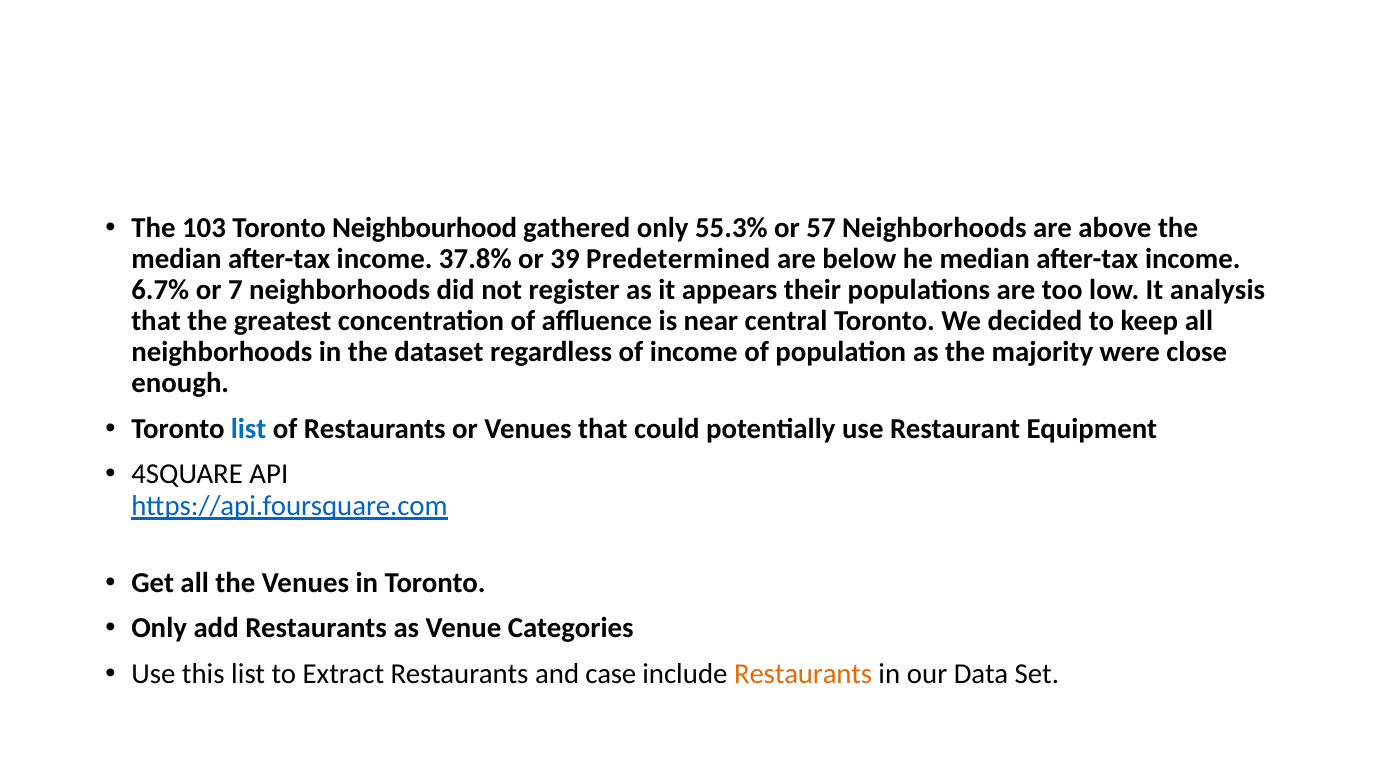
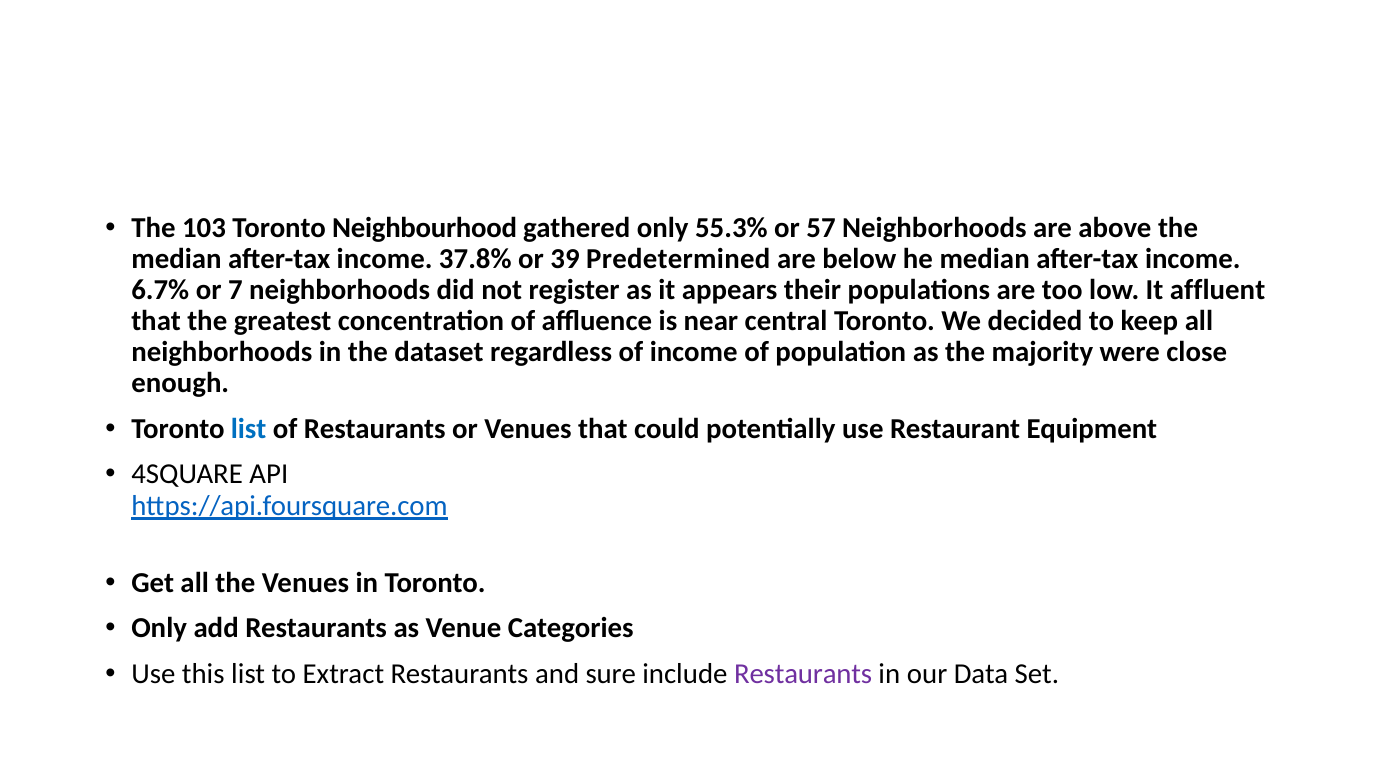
analysis: analysis -> affluent (1218, 290)
case: case -> sure (611, 674)
Restaurants colour: orange -> purple (803, 674)
